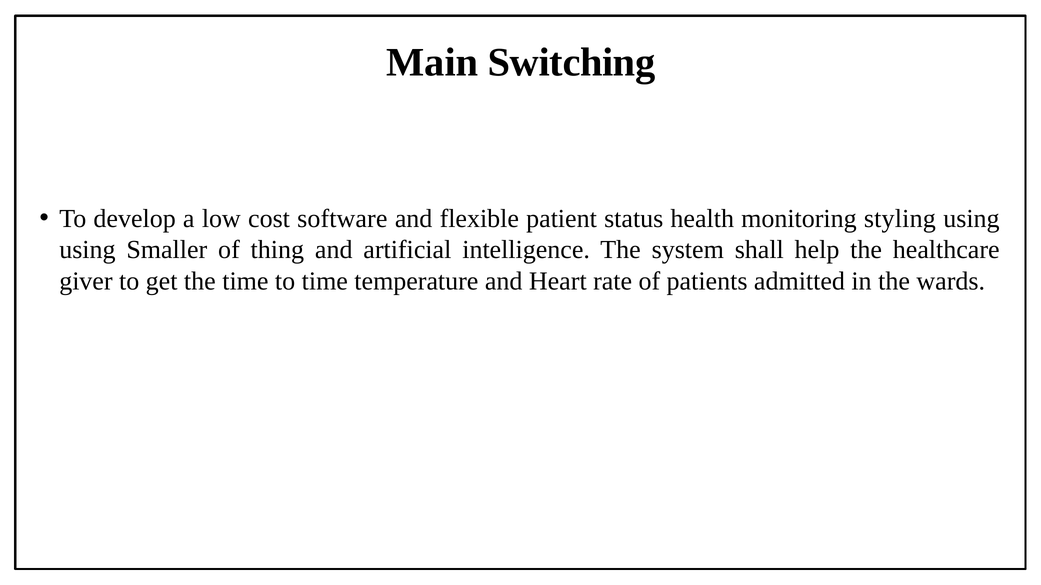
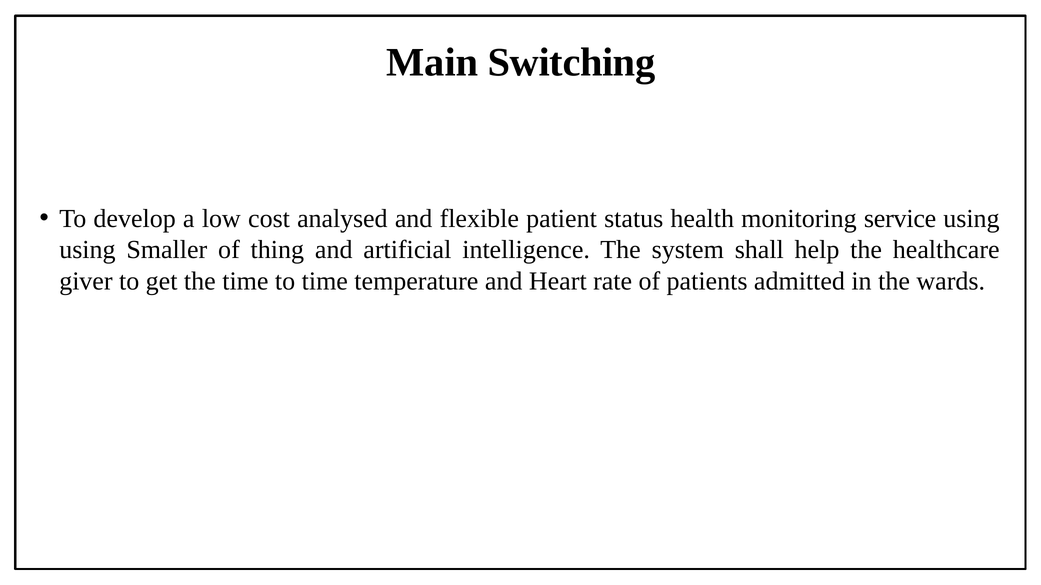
software: software -> analysed (342, 219)
styling: styling -> service (900, 219)
